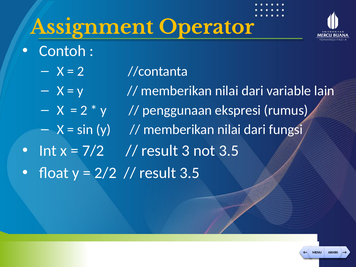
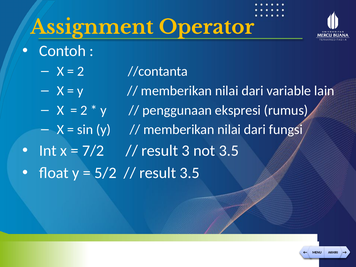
2/2: 2/2 -> 5/2 (105, 173)
